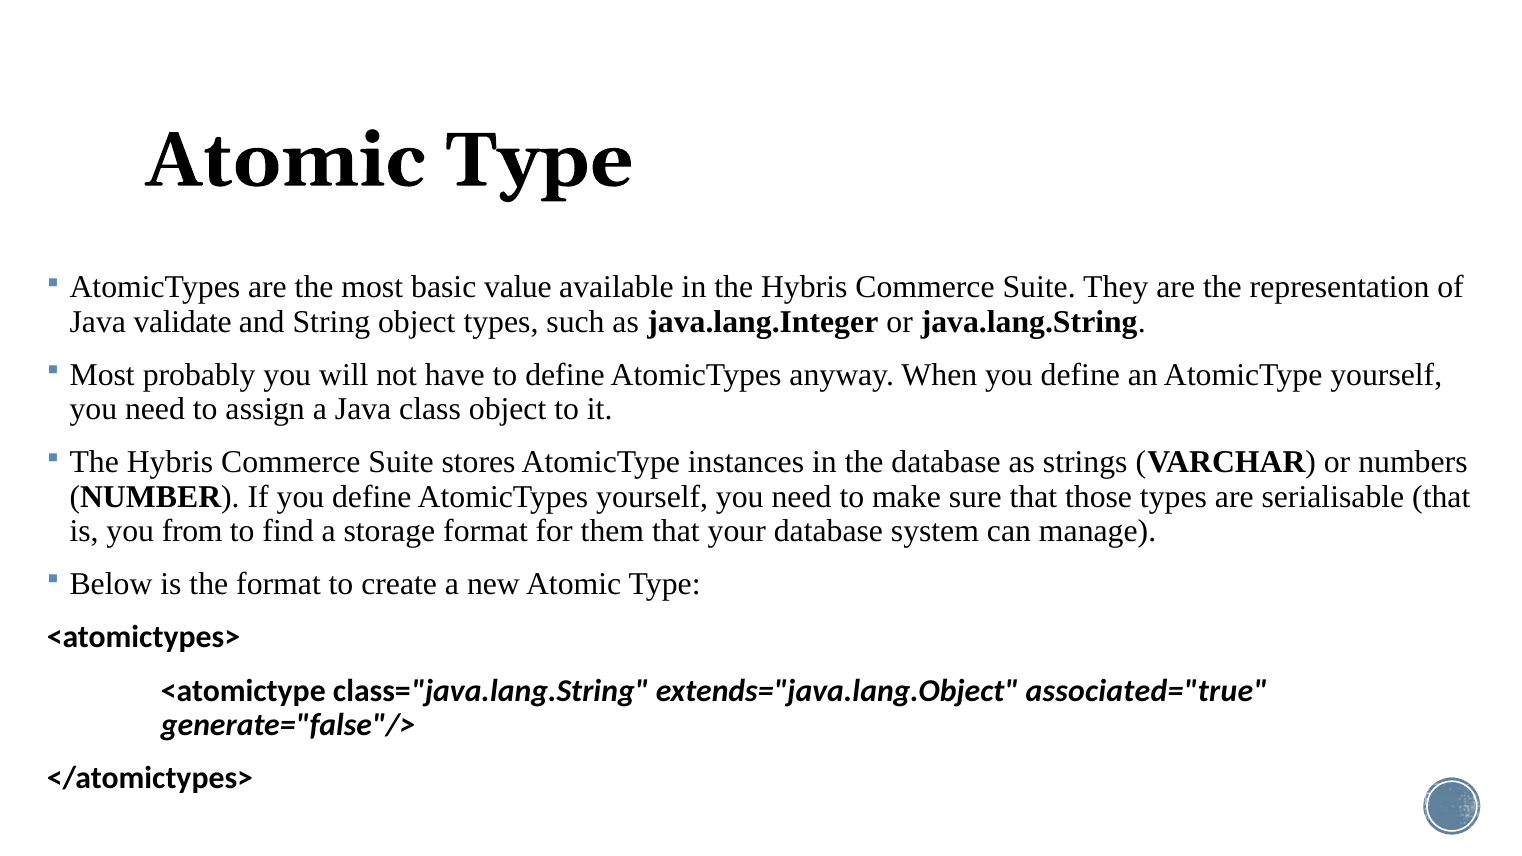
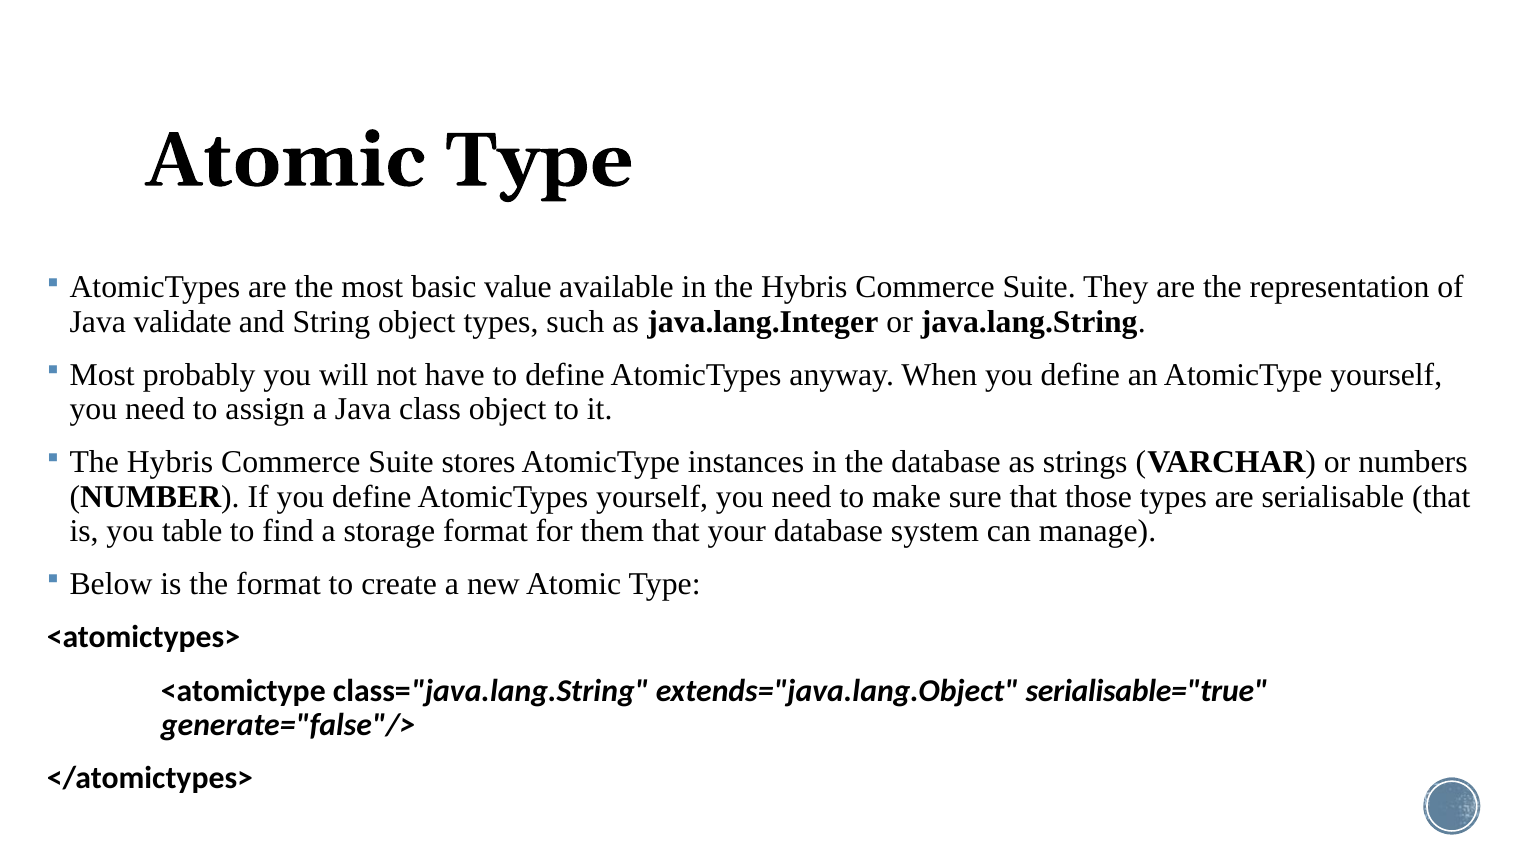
from: from -> table (192, 531)
associated="true: associated="true -> serialisable="true (1147, 691)
